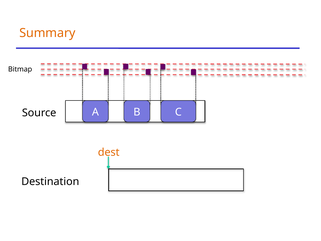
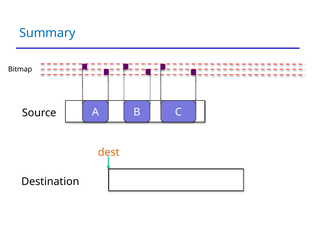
Summary colour: orange -> blue (47, 33)
